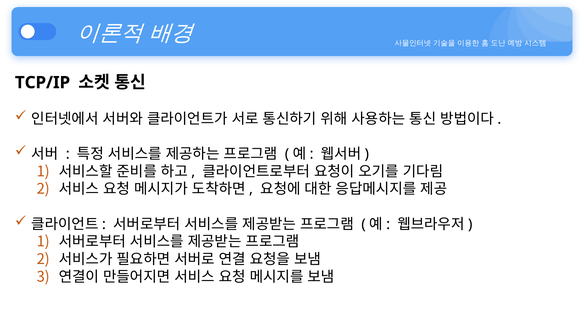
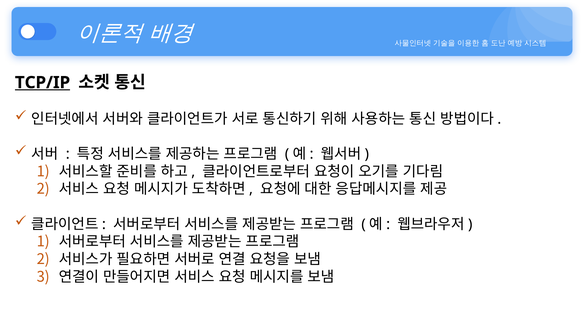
TCP/IP underline: none -> present (43, 82)
